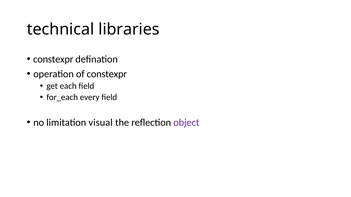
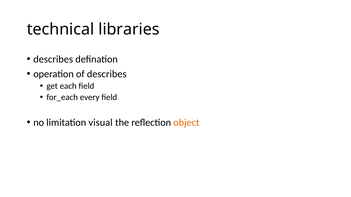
constexpr: constexpr -> describes (53, 59)
of constexpr: constexpr -> describes (107, 74)
object colour: purple -> orange (186, 123)
